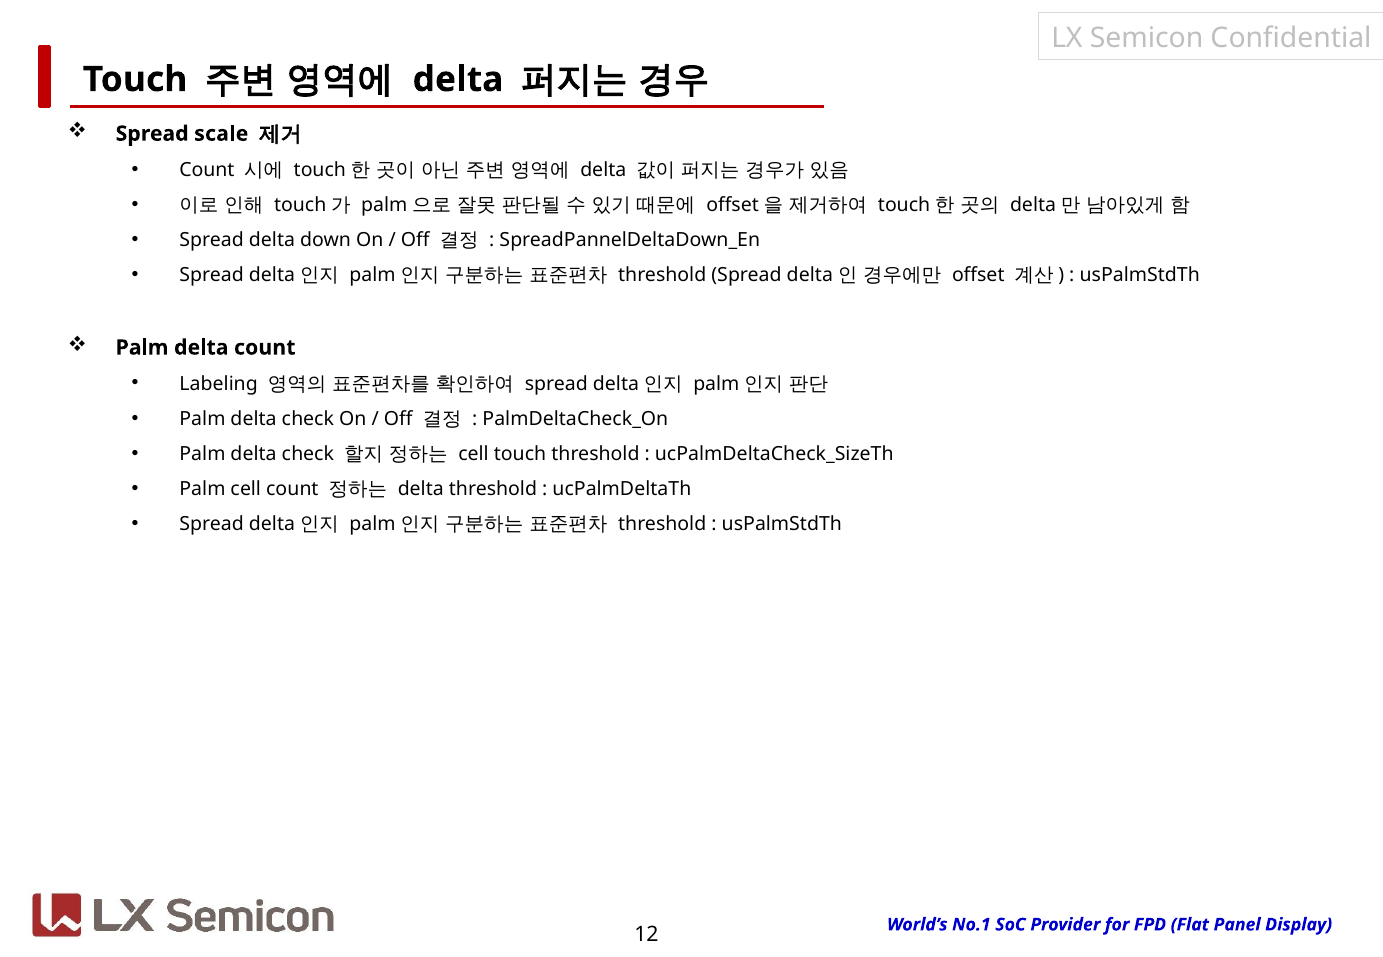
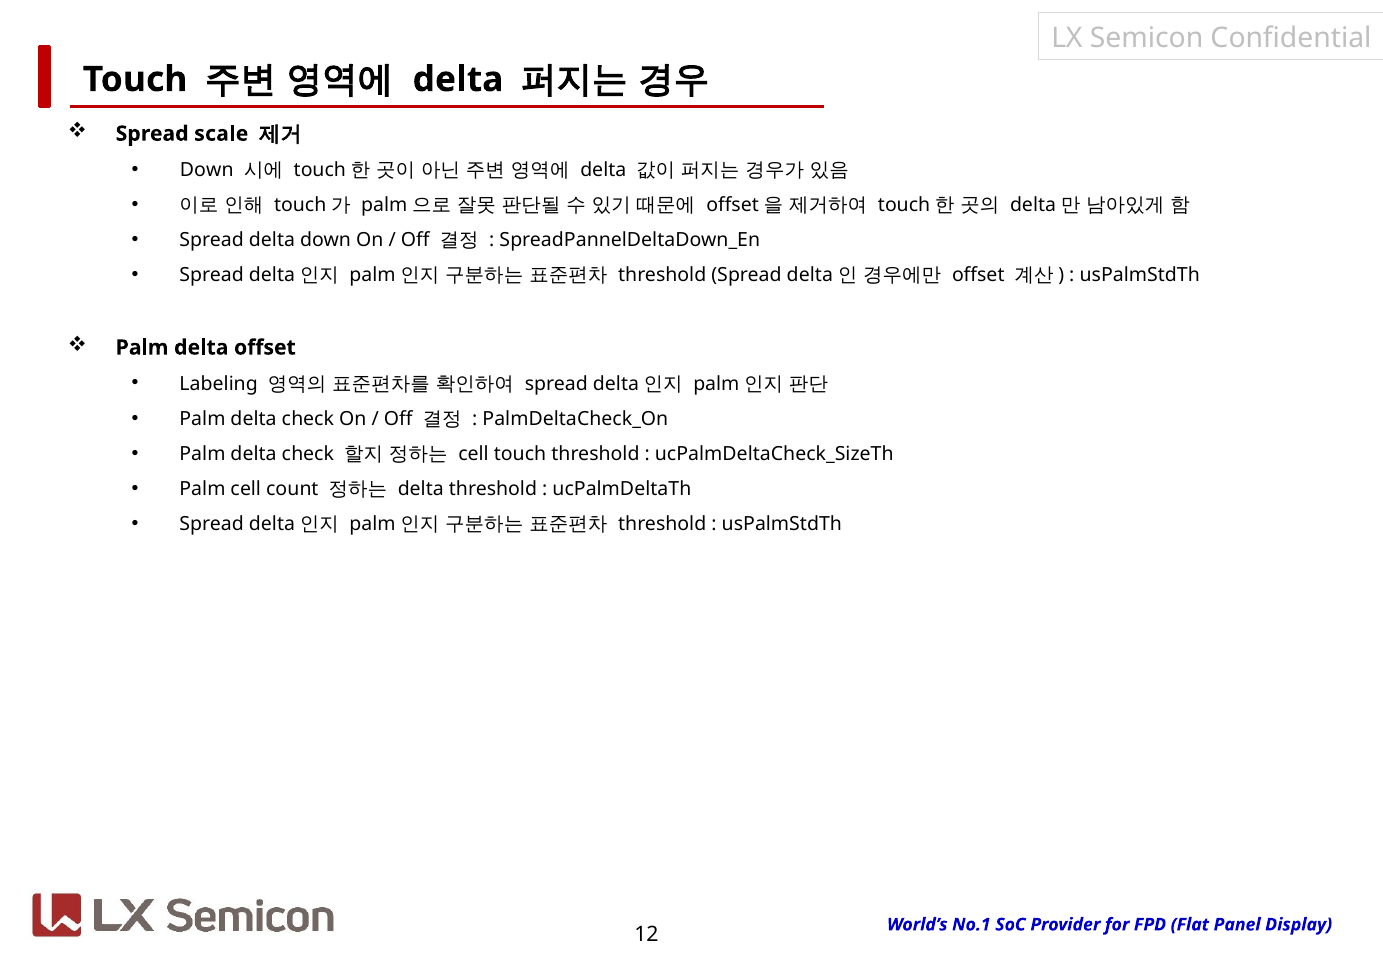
Count: Count -> Down (207, 170)
delta count: count -> offset (265, 348)
